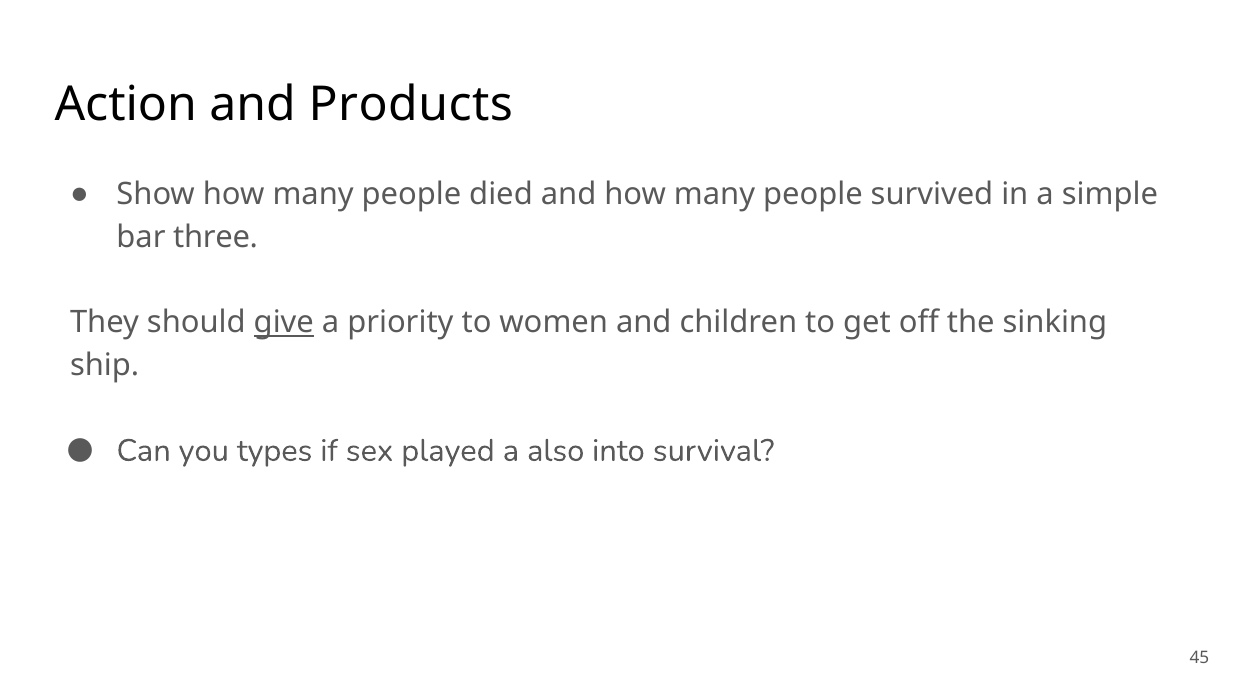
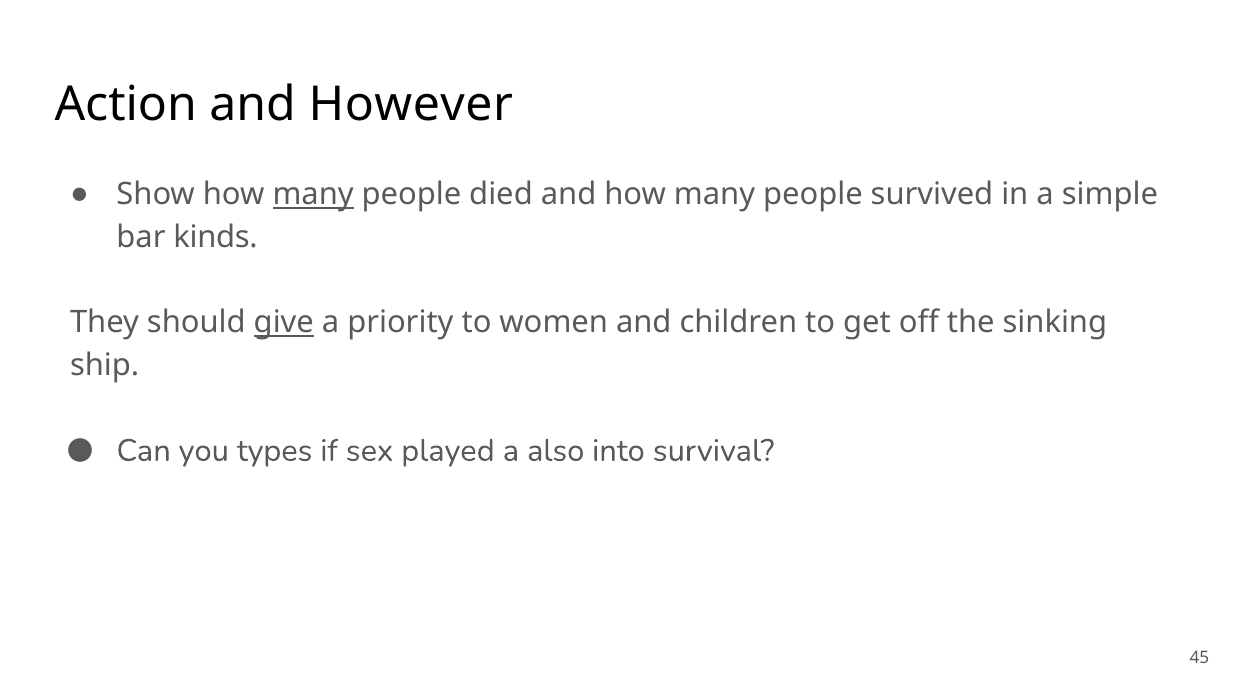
Products: Products -> However (411, 105)
many underline: none -> present (313, 195)
three: three -> kinds (216, 237)
